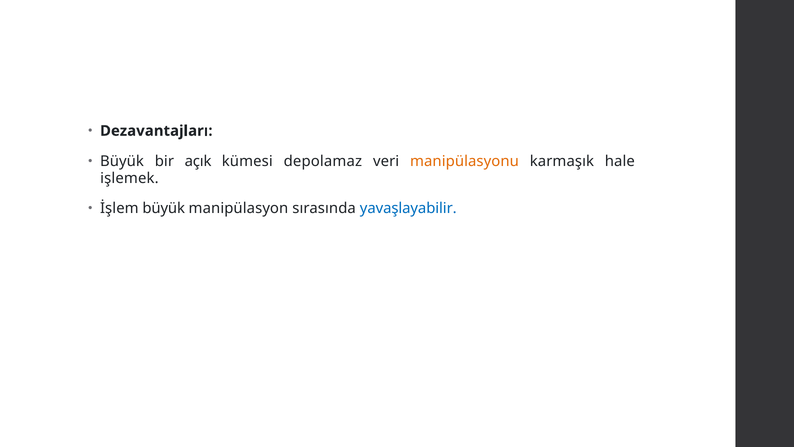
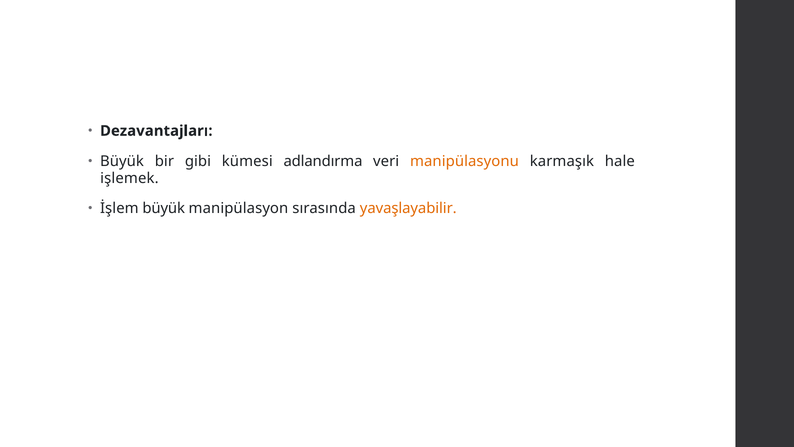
açık: açık -> gibi (198, 161)
depolamaz: depolamaz -> adlandırma (323, 161)
yavaşlayabilir colour: blue -> orange (408, 208)
